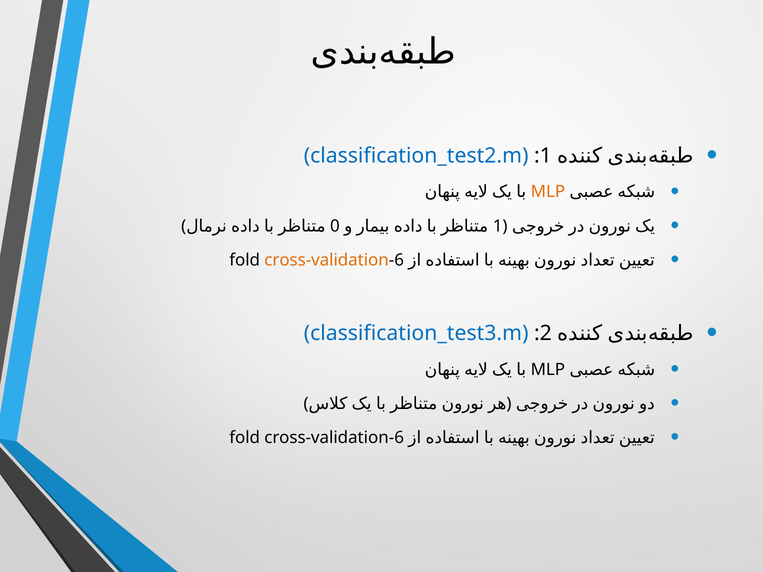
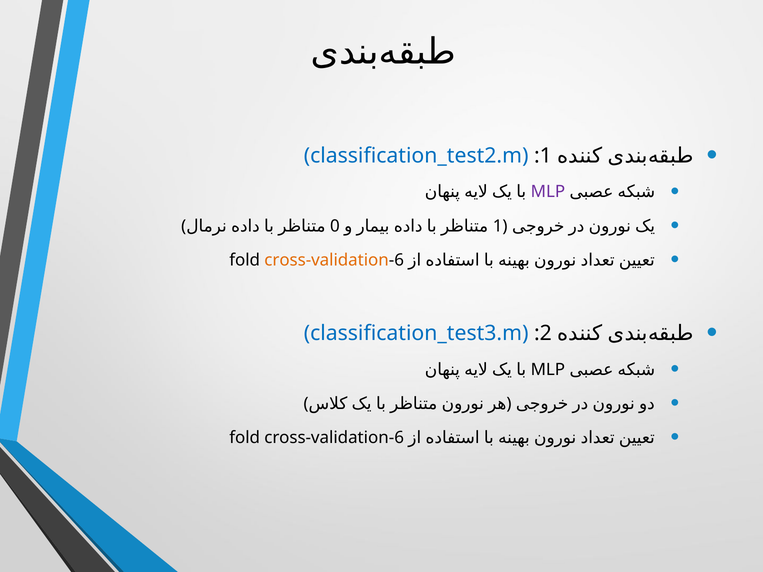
MLP colour: orange -> purple (548, 192)
